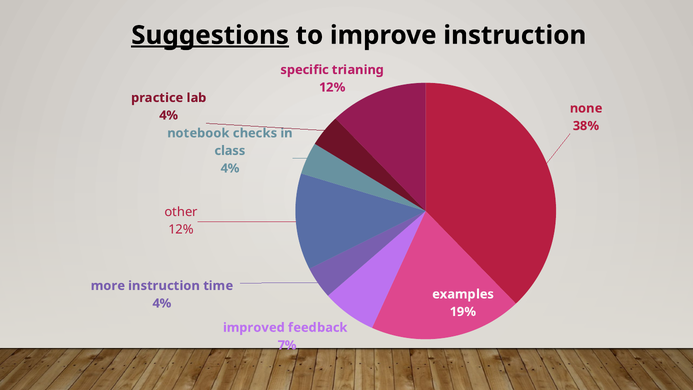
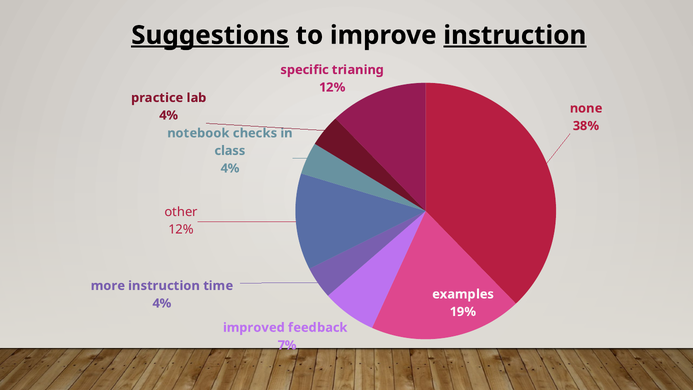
instruction underline: none -> present (515, 35)
